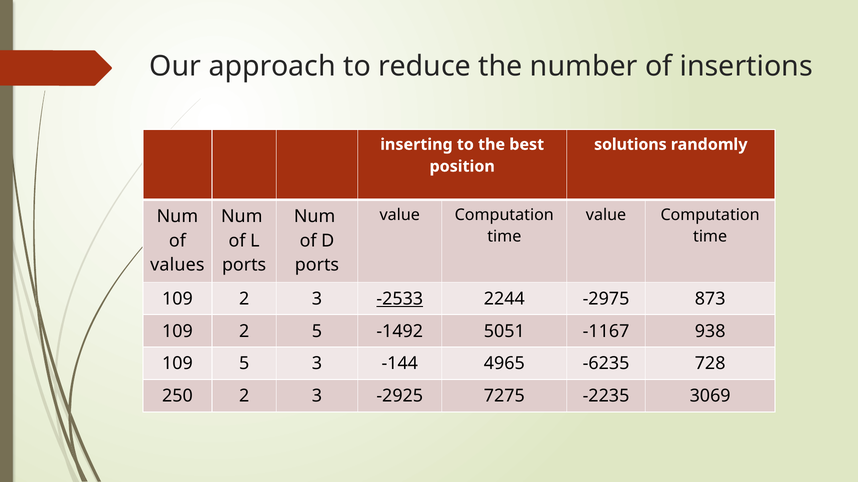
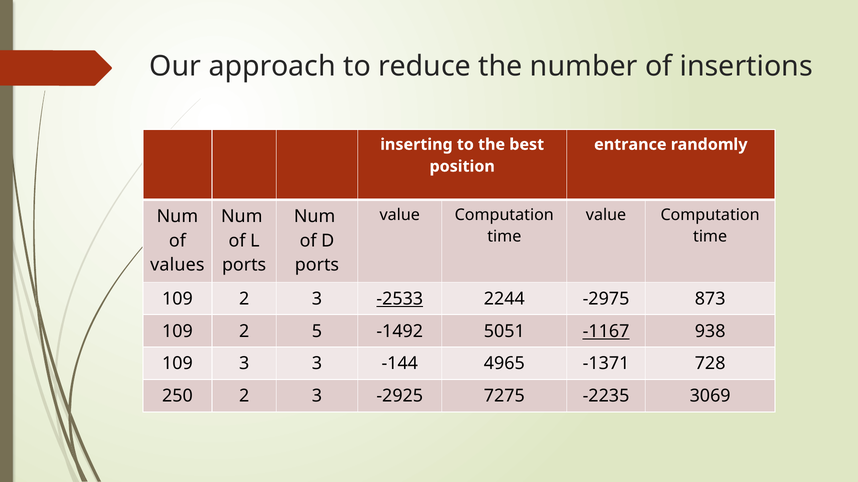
solutions: solutions -> entrance (630, 145)
-1167 underline: none -> present (606, 332)
109 5: 5 -> 3 (244, 364)
-6235: -6235 -> -1371 (606, 364)
